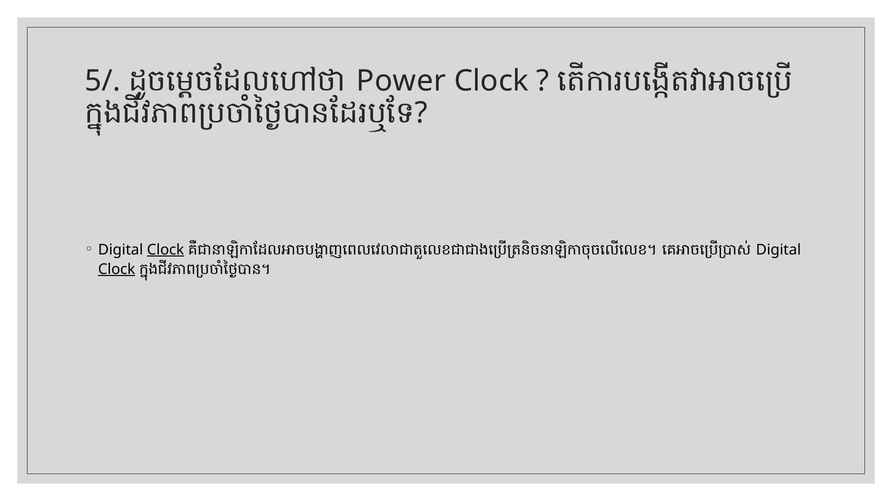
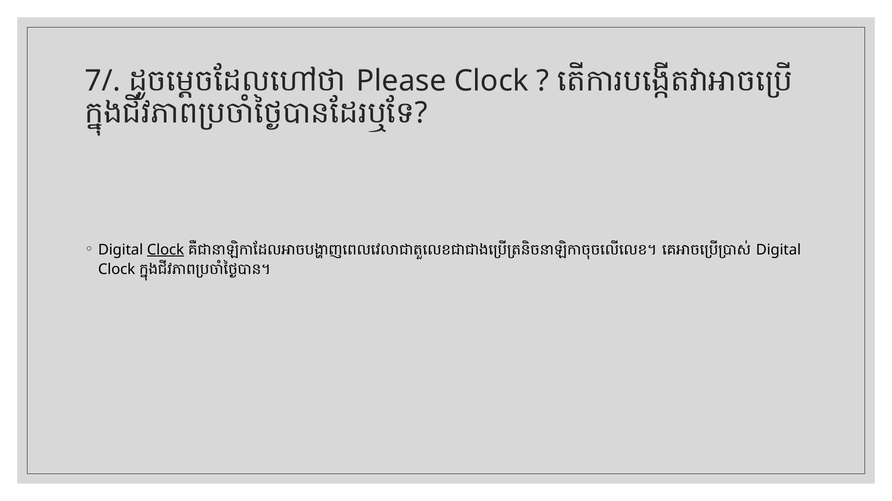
5/: 5/ -> 7/ (103, 81)
Power: Power -> Please (401, 81)
Clock underline: present -> none (117, 270)
